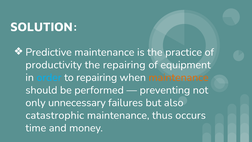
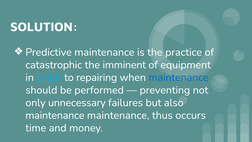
productivity: productivity -> catastrophic (54, 65)
the repairing: repairing -> imminent (124, 65)
maintenance colour: orange -> blue (179, 77)
catastrophic: catastrophic -> maintenance (55, 115)
